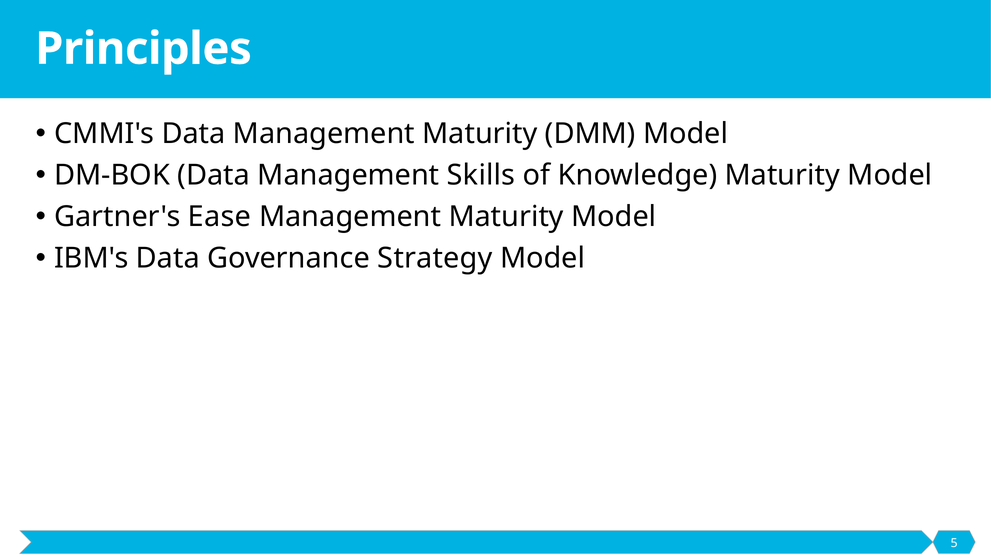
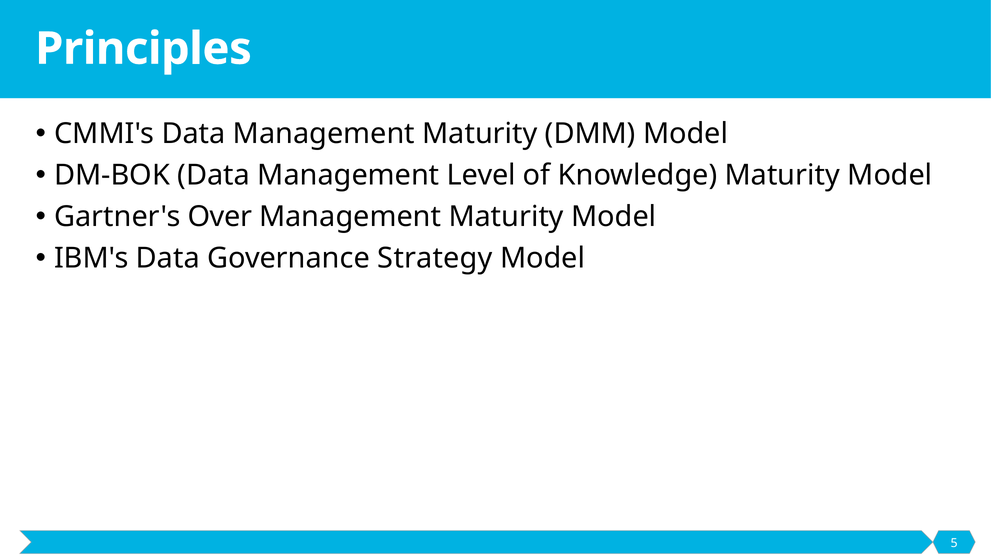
Skills: Skills -> Level (481, 175)
Ease: Ease -> Over (220, 217)
